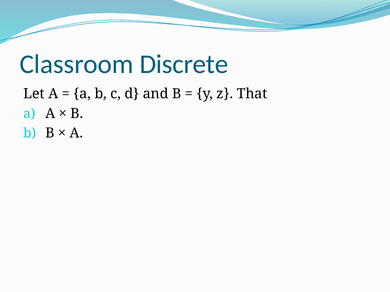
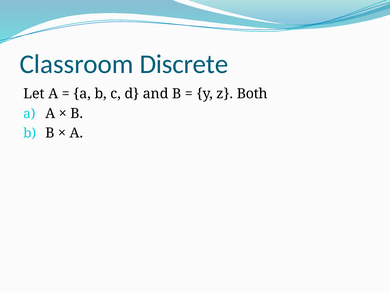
That: That -> Both (252, 94)
